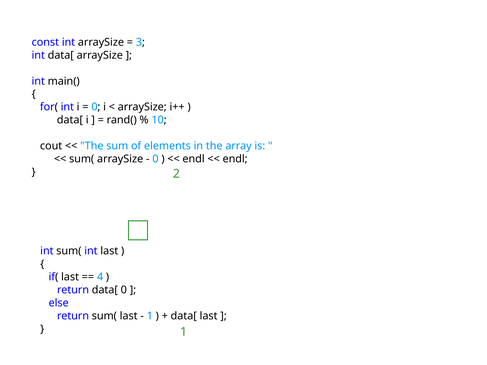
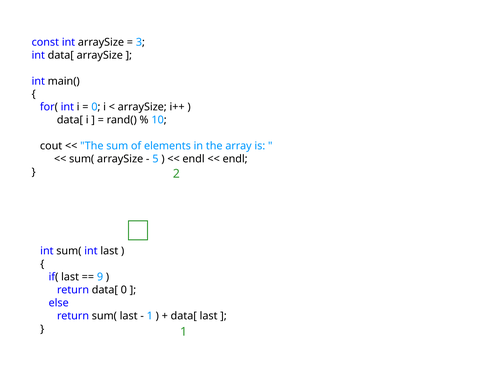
0: 0 -> 5 (156, 159)
4: 4 -> 9 (100, 277)
